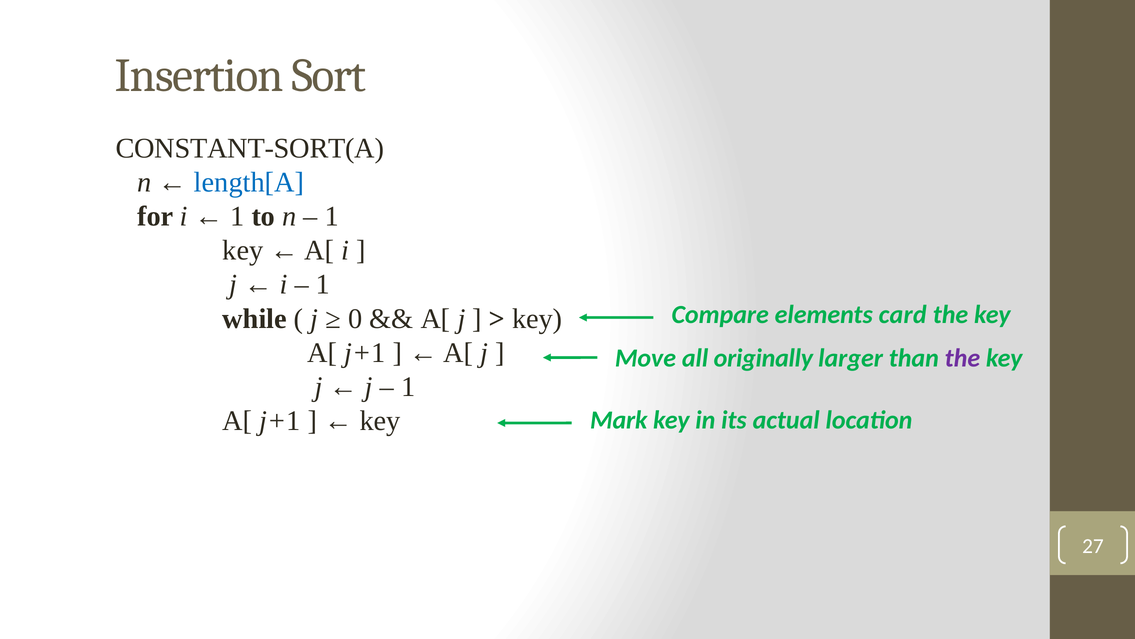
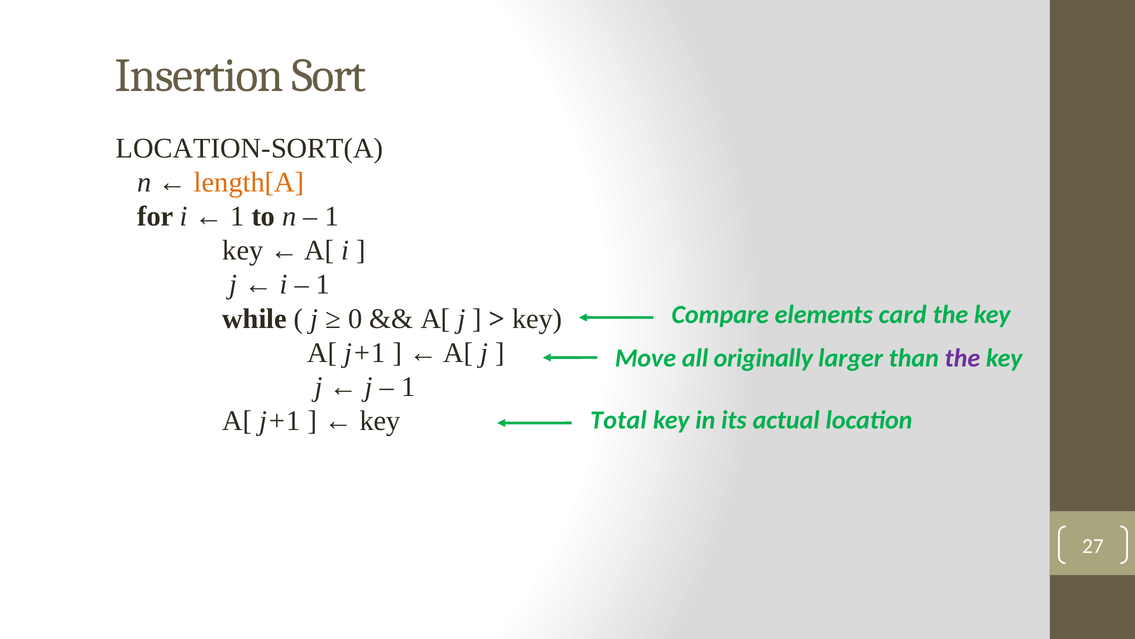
CONSTANT-SORT(A: CONSTANT-SORT(A -> LOCATION-SORT(A (250, 148)
length[A colour: blue -> orange (249, 182)
Mark: Mark -> Total (618, 420)
